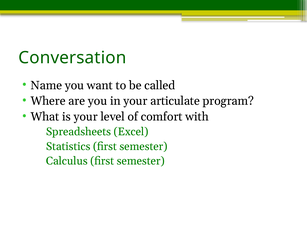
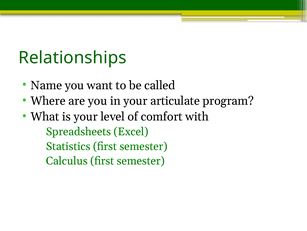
Conversation: Conversation -> Relationships (72, 57)
